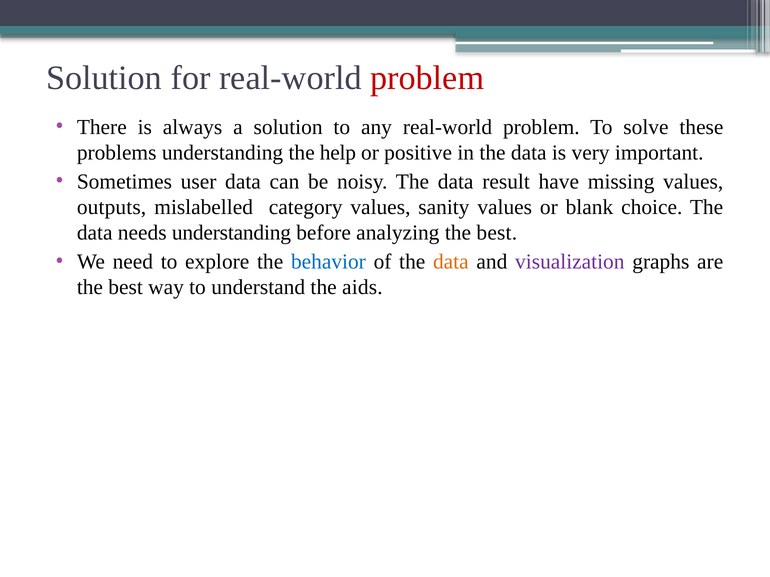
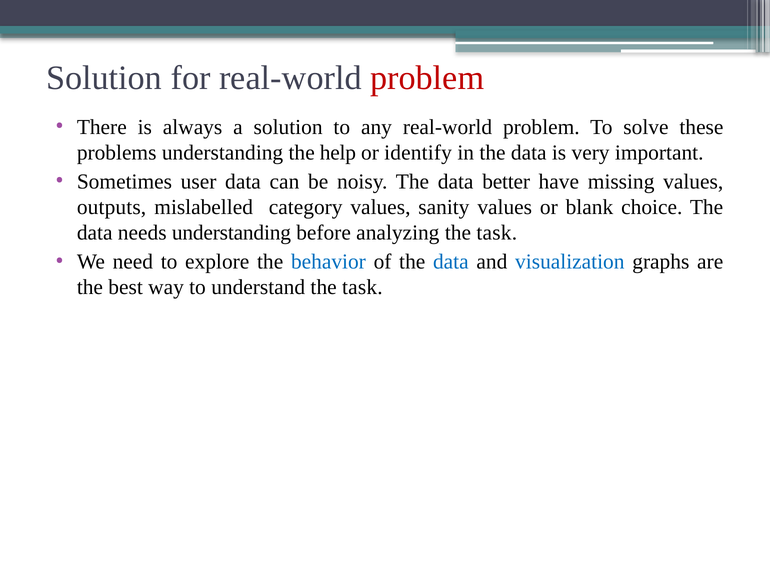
positive: positive -> identify (418, 153)
result: result -> better (506, 182)
analyzing the best: best -> task (497, 233)
data colour: orange -> blue (451, 262)
visualization colour: purple -> blue (570, 262)
understand the aids: aids -> task (362, 288)
